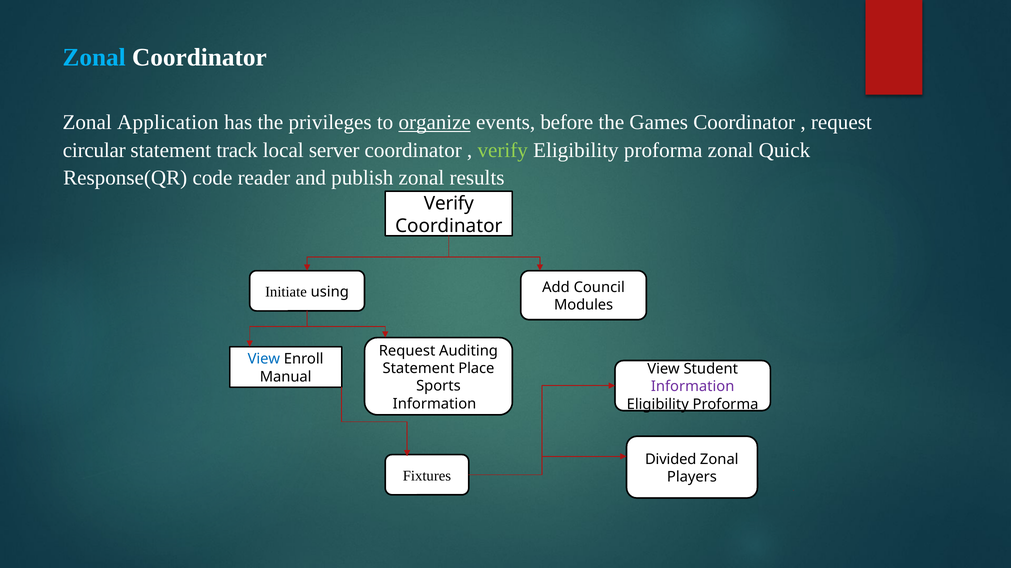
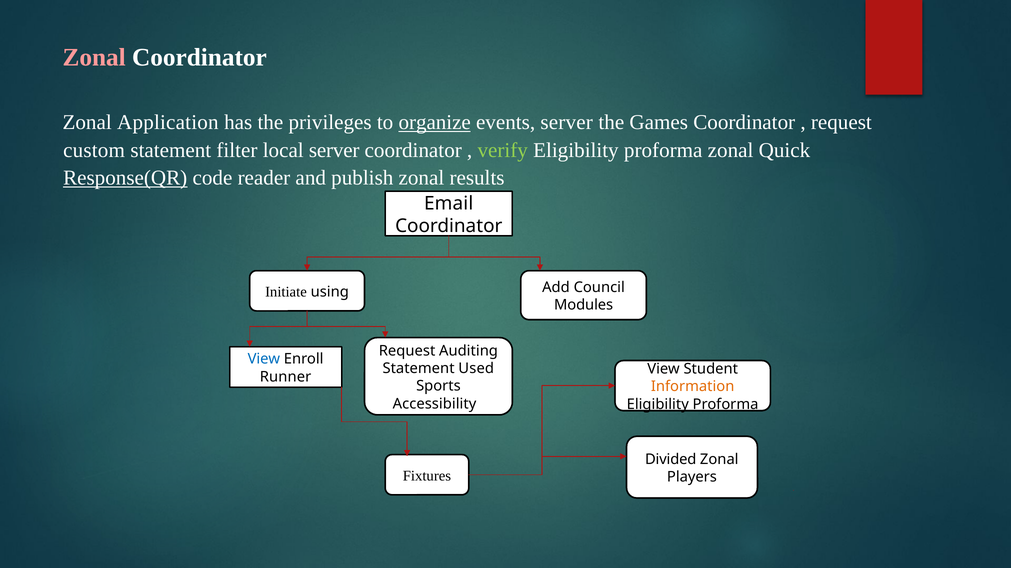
Zonal colour: light blue -> pink (94, 57)
events before: before -> server (567, 123)
circular: circular -> custom (94, 150)
track: track -> filter (237, 150)
Response(QR underline: none -> present (125, 178)
Verify: Verify -> Email (449, 204)
Place: Place -> Used (476, 369)
Manual: Manual -> Runner (286, 377)
Information colour: purple -> orange (693, 387)
Information: Information -> Accessibility (435, 404)
